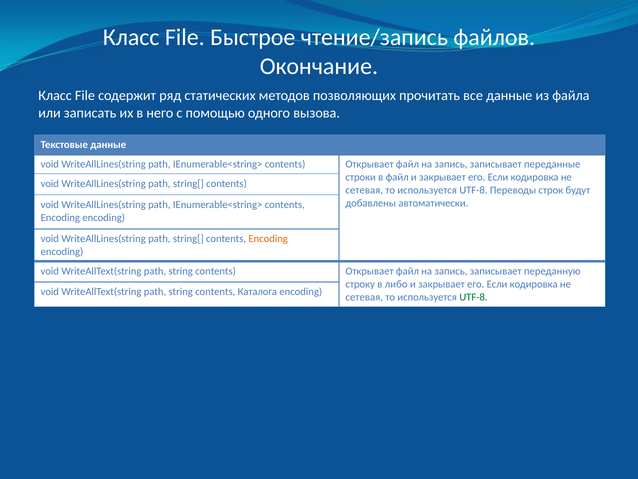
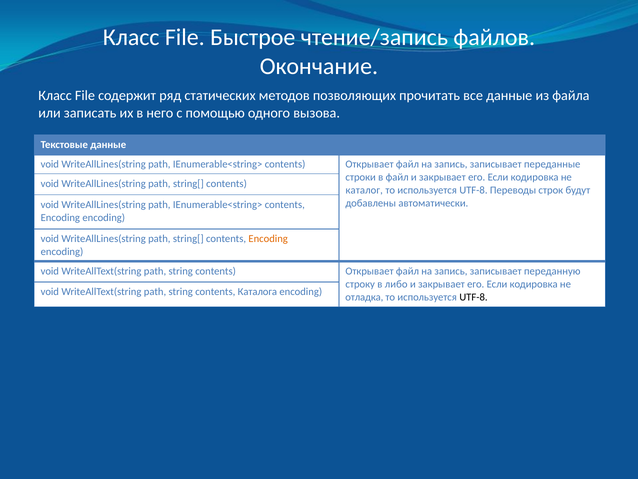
сетевая: сетевая -> каталог (364, 190)
сетевая: сетевая -> отладка (364, 297)
UTF-8 colour: green -> black (474, 297)
